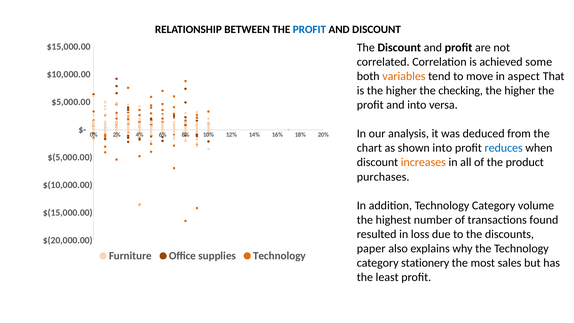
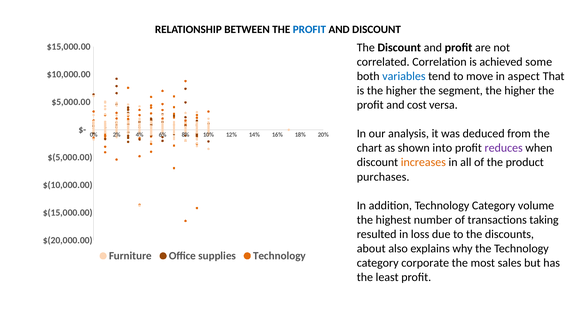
variables colour: orange -> blue (404, 76)
checking: checking -> segment (461, 91)
and into: into -> cost (417, 105)
reduces colour: blue -> purple (504, 148)
found: found -> taking (544, 220)
paper: paper -> about (371, 248)
stationery: stationery -> corporate (425, 263)
